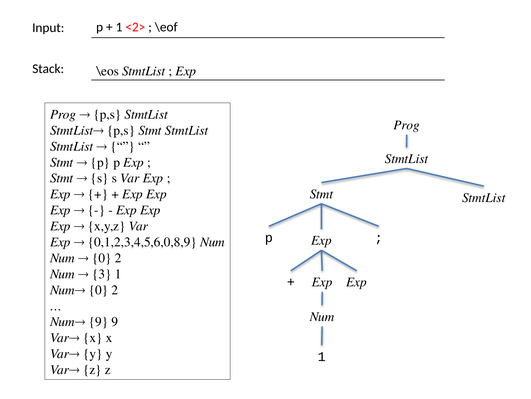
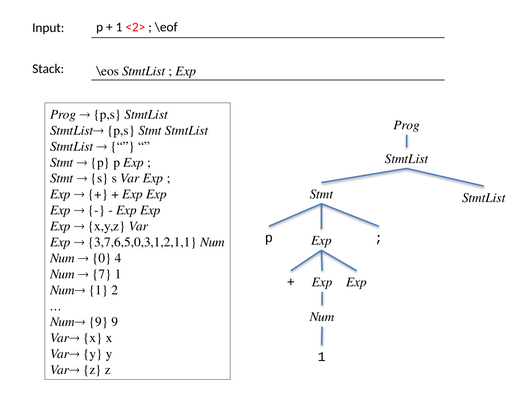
0,1,2,3,4,5,6,0,8,9: 0,1,2,3,4,5,6,0,8,9 -> 3,7,6,5,0,3,1,2,1,1 (142, 242)
2: 2 -> 4 (118, 258)
3: 3 -> 7 (102, 274)
Num 0: 0 -> 1 (98, 289)
